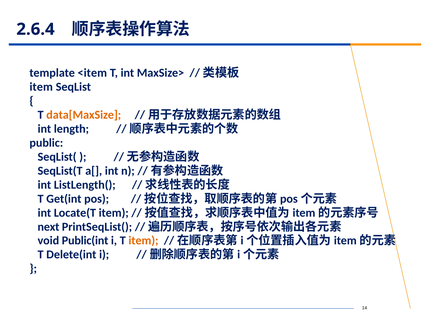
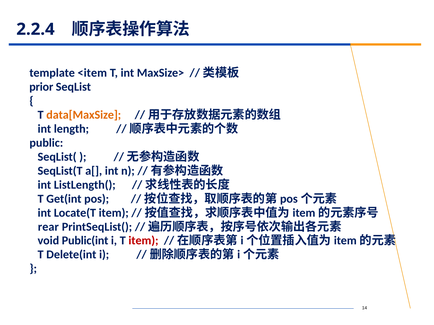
2.6.4: 2.6.4 -> 2.2.4 (36, 29)
item: item -> prior (41, 87)
next: next -> rear (48, 227)
item colour: orange -> red (143, 241)
